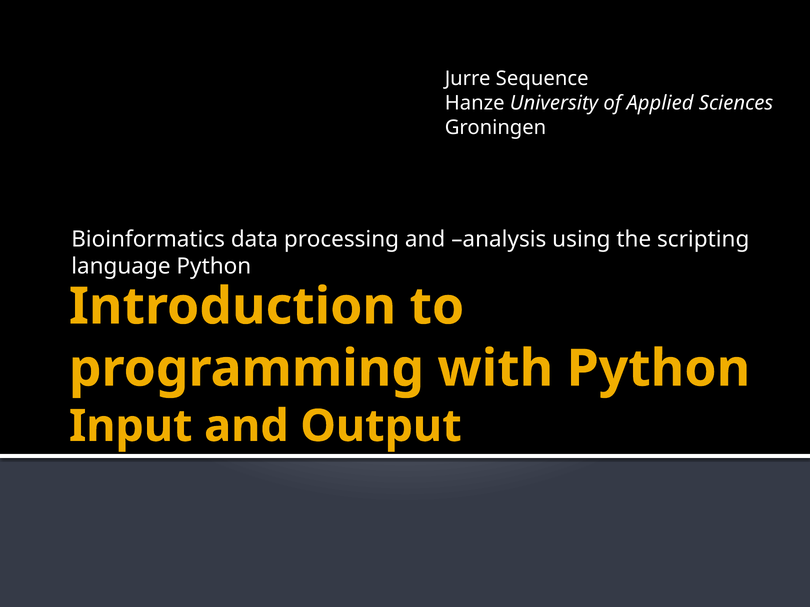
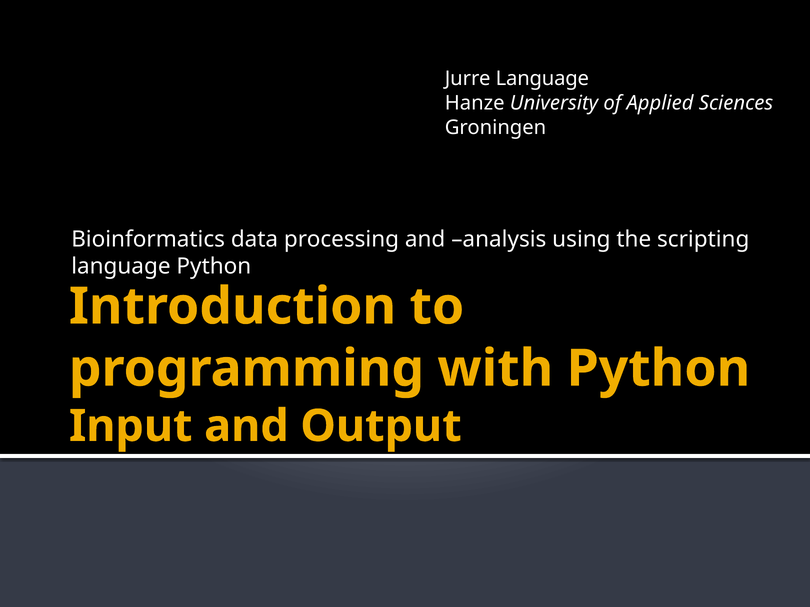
Jurre Sequence: Sequence -> Language (542, 79)
